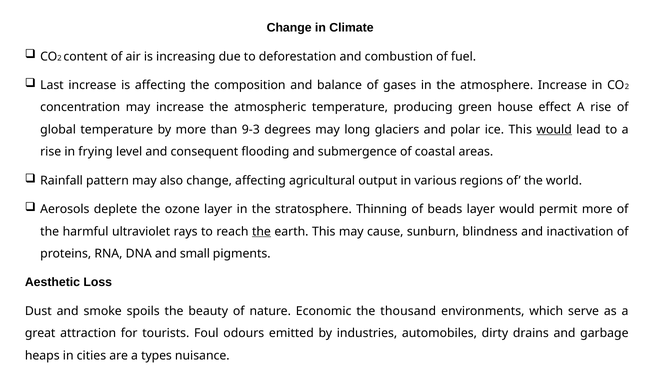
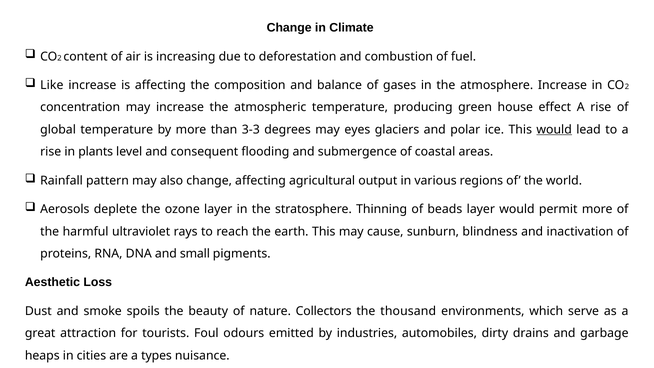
Last: Last -> Like (52, 85)
9-3: 9-3 -> 3-3 (251, 129)
long: long -> eyes (357, 129)
frying: frying -> plants (96, 152)
the underline: present -> none (261, 231)
Economic: Economic -> Collectors (324, 311)
